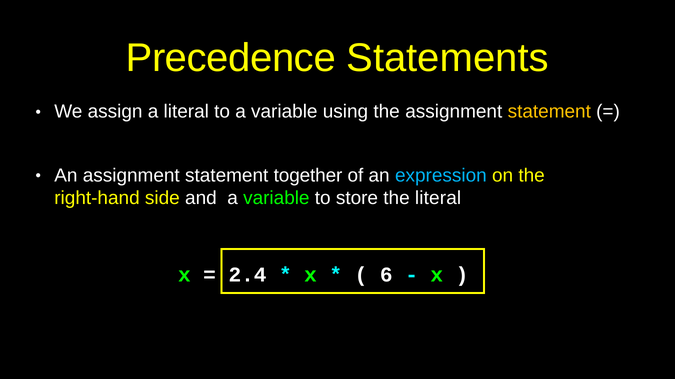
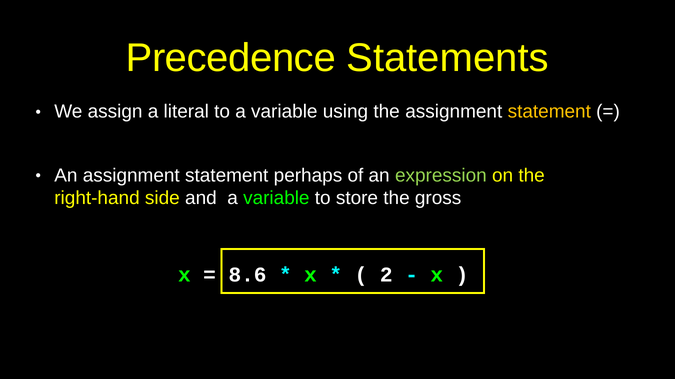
together: together -> perhaps (308, 176)
expression colour: light blue -> light green (441, 176)
the literal: literal -> gross (438, 199)
2.4: 2.4 -> 8.6 (247, 275)
6: 6 -> 2 (386, 275)
